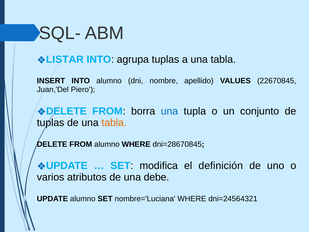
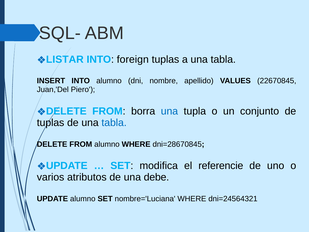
agrupa: agrupa -> foreign (133, 59)
tabla colour: orange -> blue (114, 123)
definición: definición -> referencie (221, 166)
